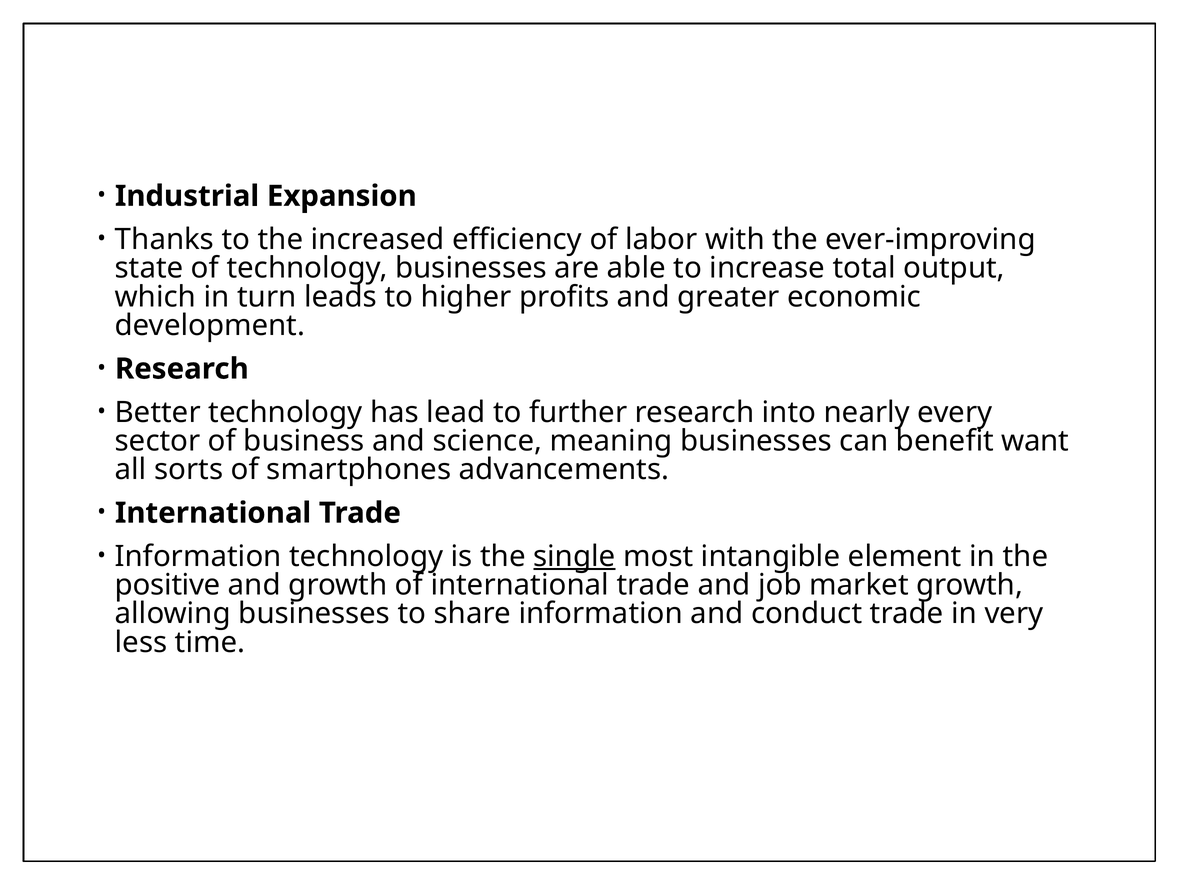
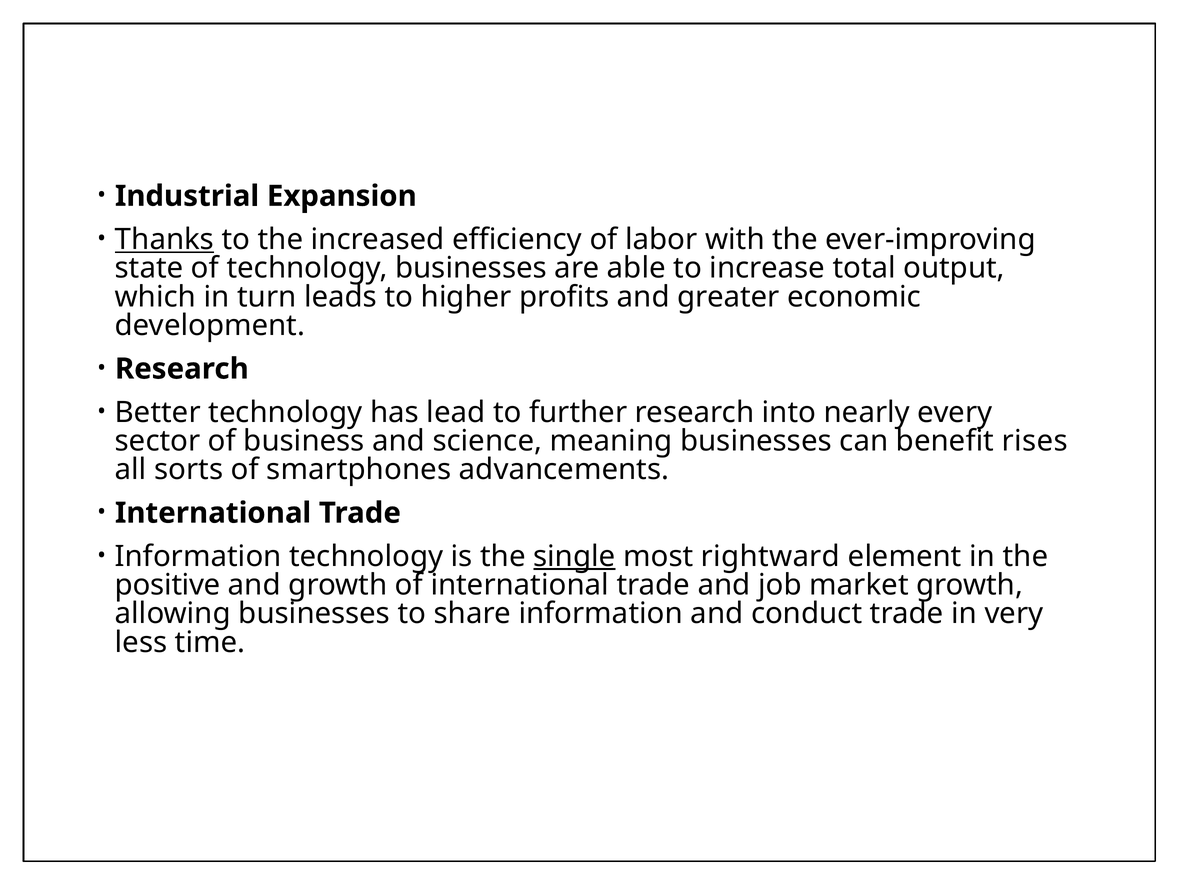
Thanks underline: none -> present (165, 239)
want: want -> rises (1035, 441)
intangible: intangible -> rightward (770, 556)
